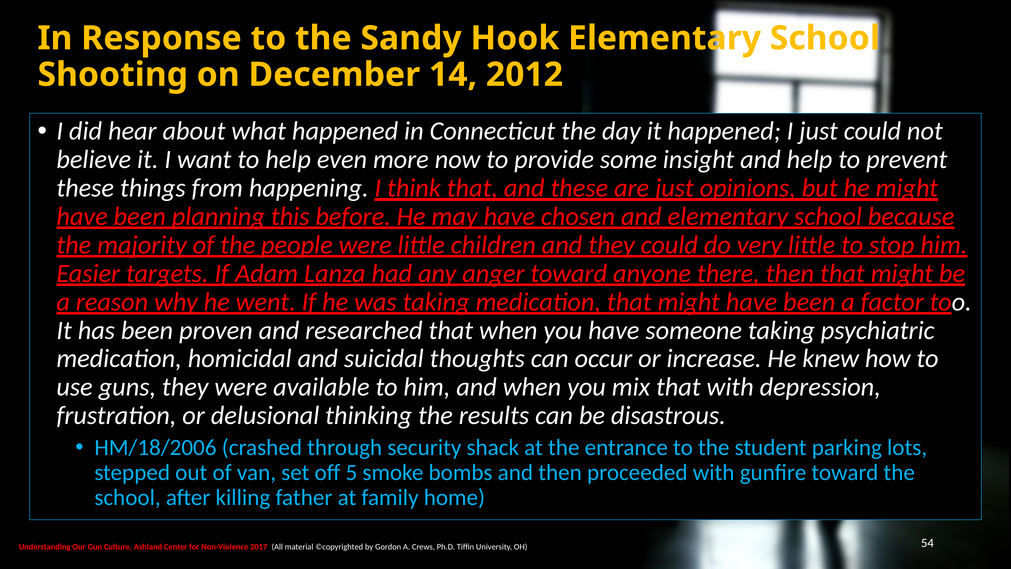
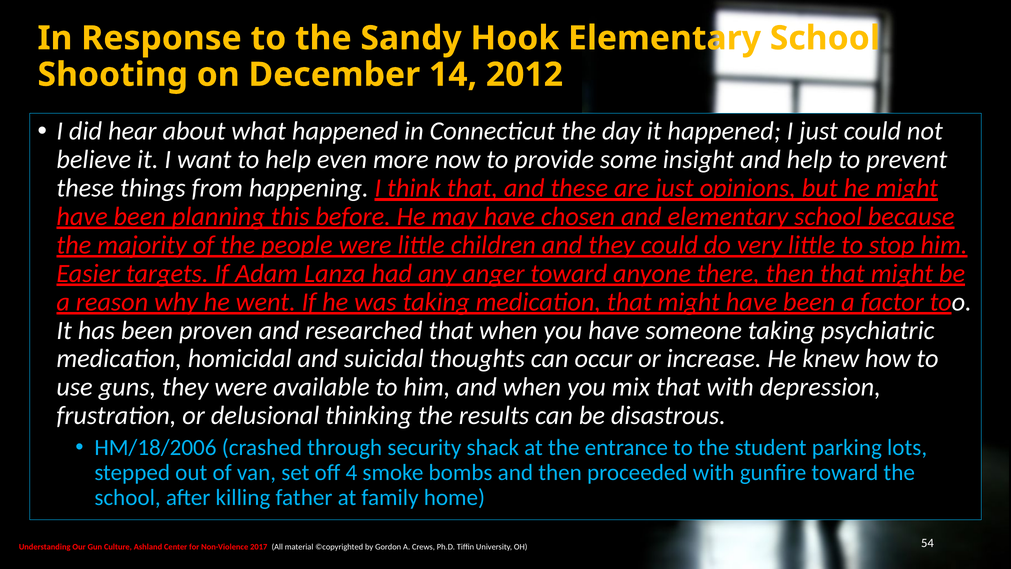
5: 5 -> 4 (351, 472)
